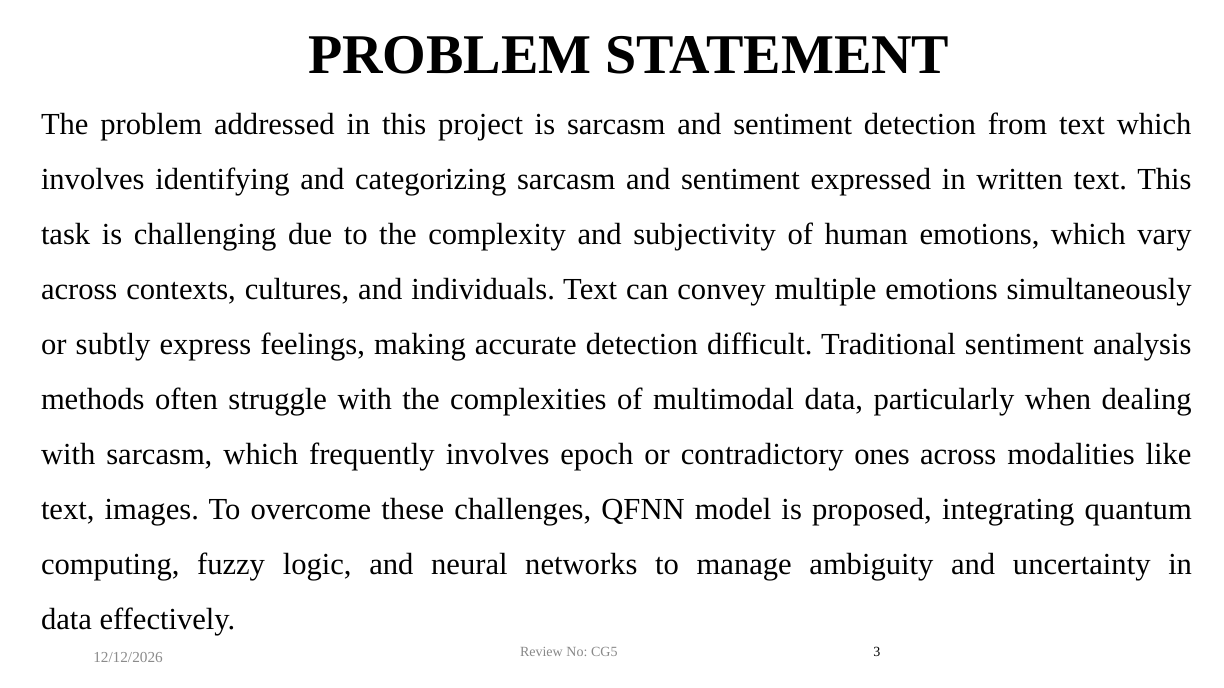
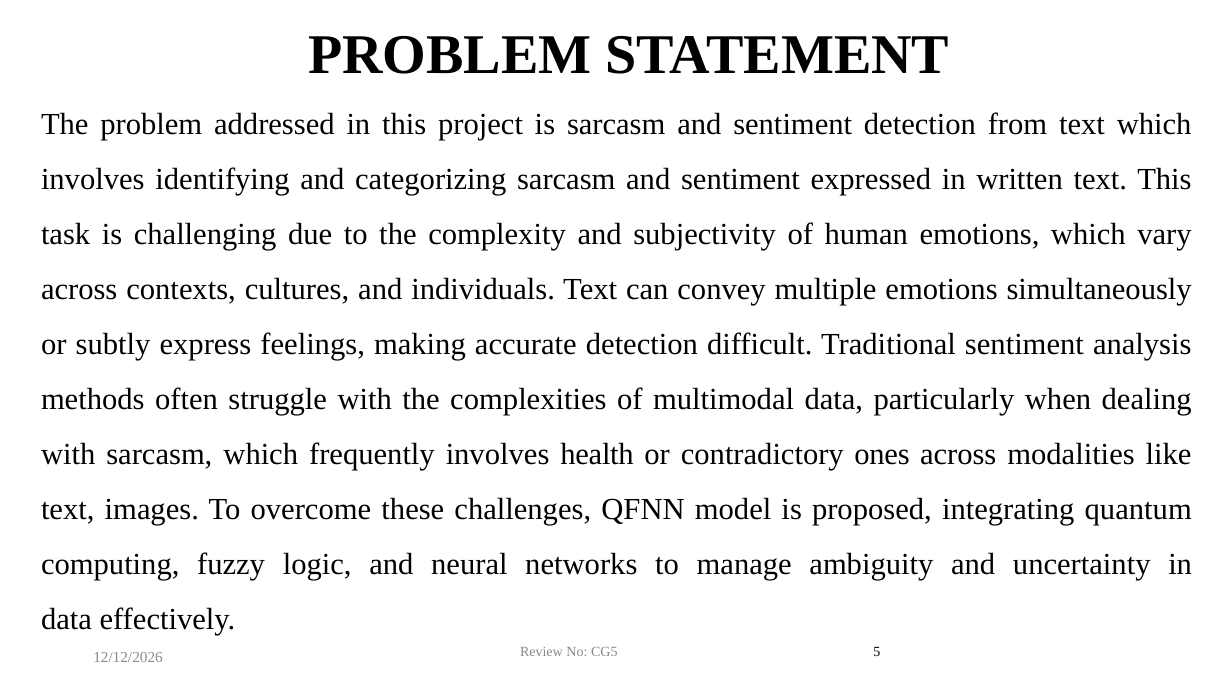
epoch: epoch -> health (597, 454)
3: 3 -> 5 (877, 652)
